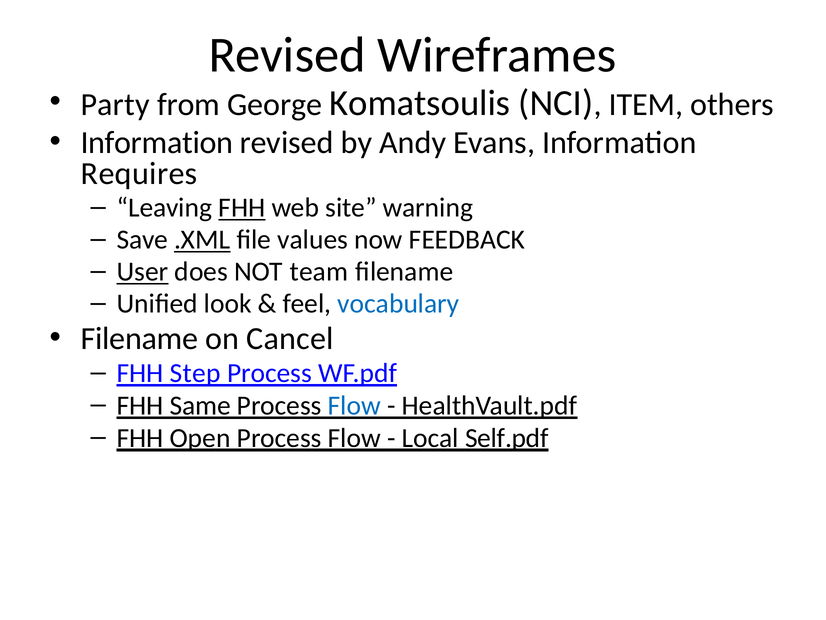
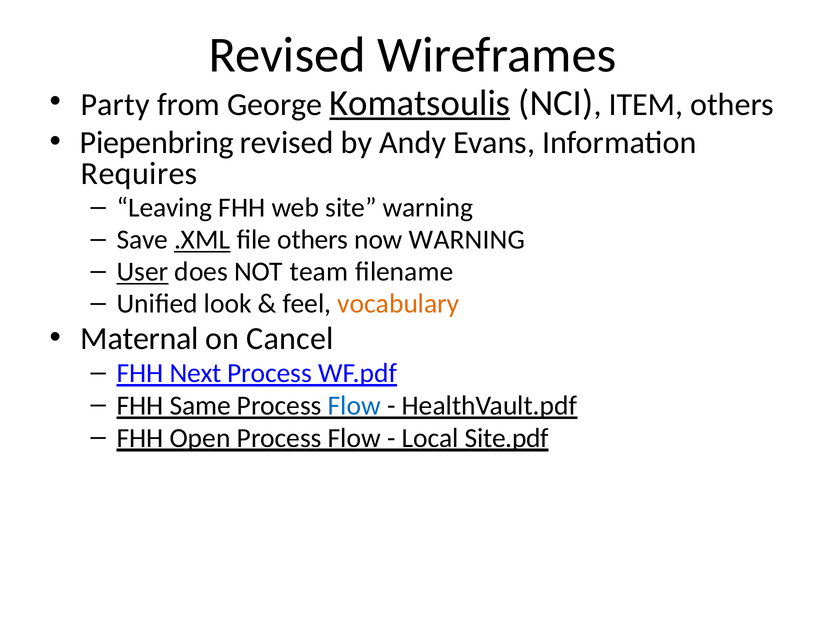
Komatsoulis underline: none -> present (420, 103)
Information: Information -> Piepenbring (157, 142)
FHH underline: present -> none (242, 208)
file values: values -> others (313, 240)
now FEEDBACK: FEEDBACK -> WARNING (467, 240)
vocabulary colour: blue -> orange (398, 303)
Filename: Filename -> Maternal (139, 338)
Step: Step -> Next (196, 373)
Self.pdf: Self.pdf -> Site.pdf (507, 438)
